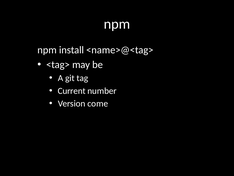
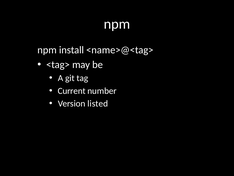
come: come -> listed (98, 103)
